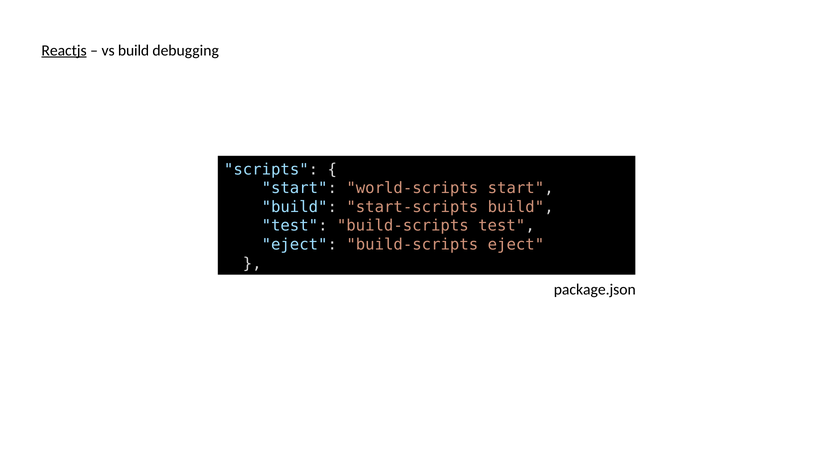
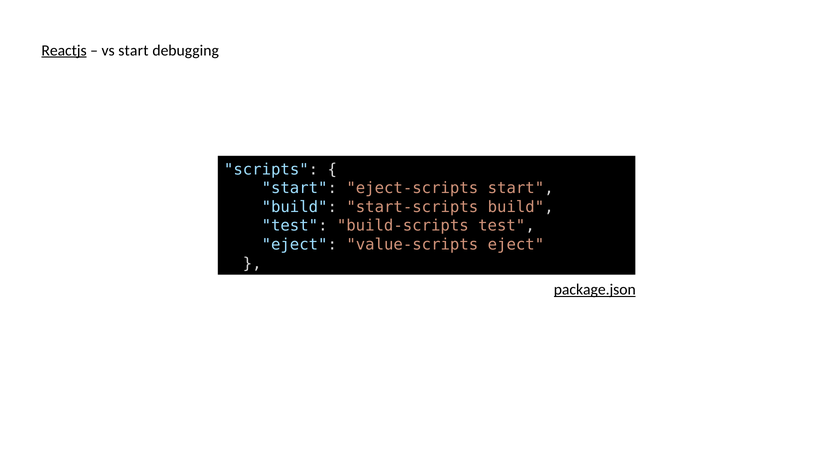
vs build: build -> start (133, 50)
world-scripts: world-scripts -> eject-scripts (412, 188)
eject build-scripts: build-scripts -> value-scripts (412, 244)
package.json underline: none -> present (595, 289)
